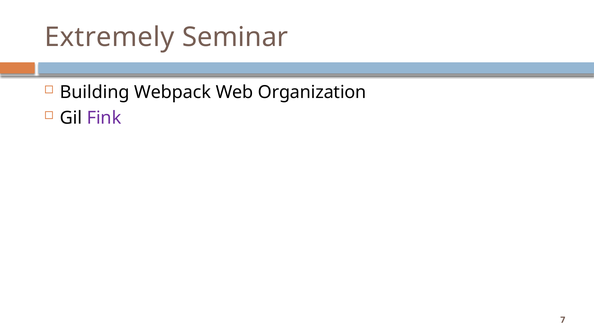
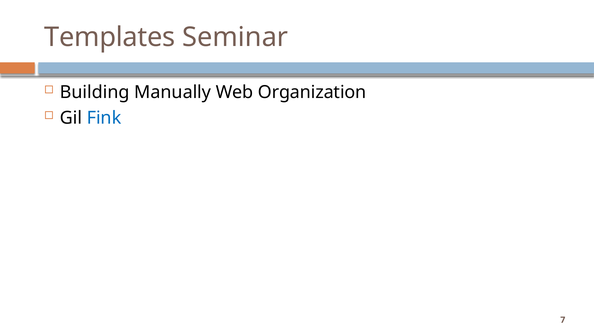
Extremely: Extremely -> Templates (110, 37)
Webpack: Webpack -> Manually (173, 92)
Fink colour: purple -> blue (104, 118)
